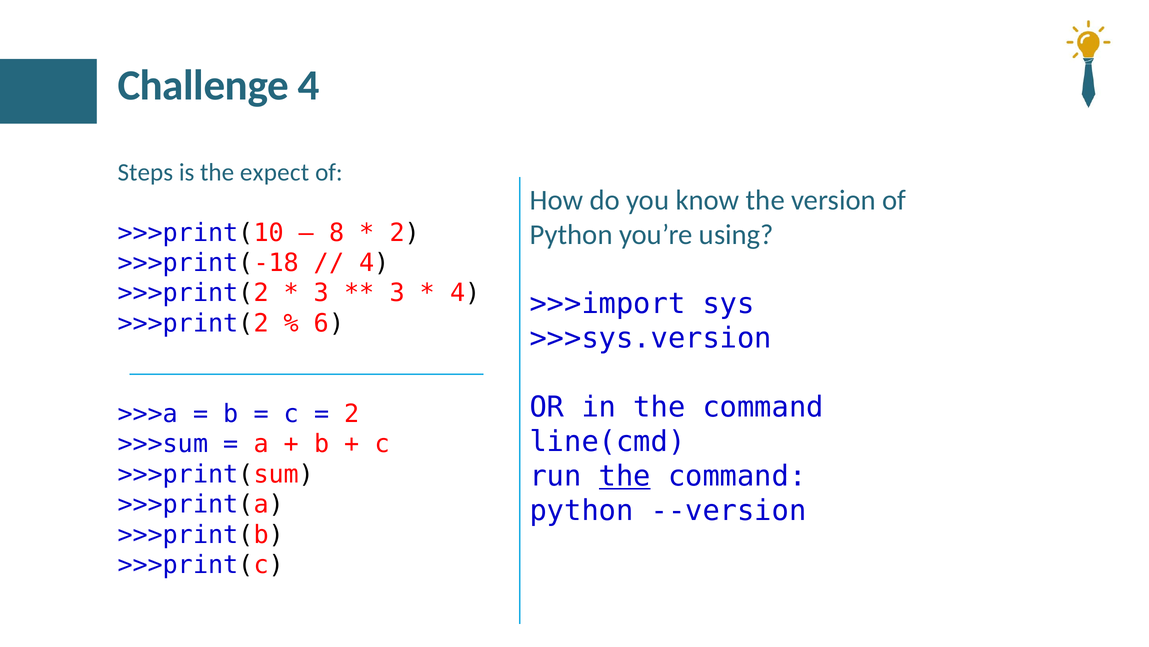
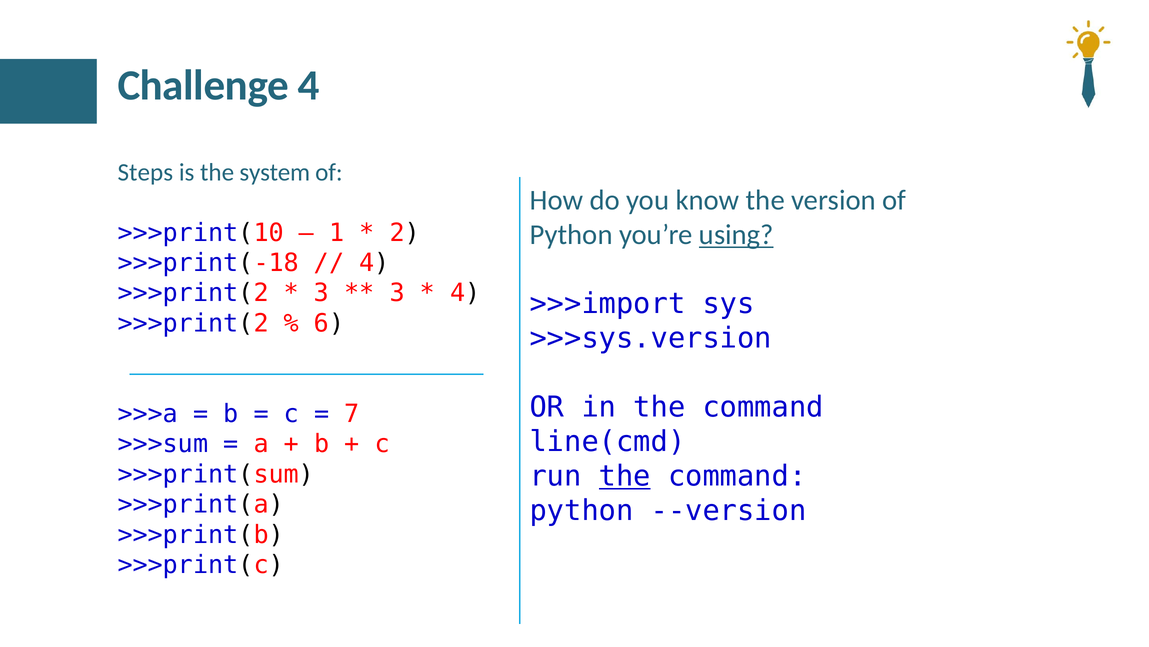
expect: expect -> system (275, 172)
8: 8 -> 1 (337, 233)
using underline: none -> present (736, 235)
2: 2 -> 7 (352, 414)
